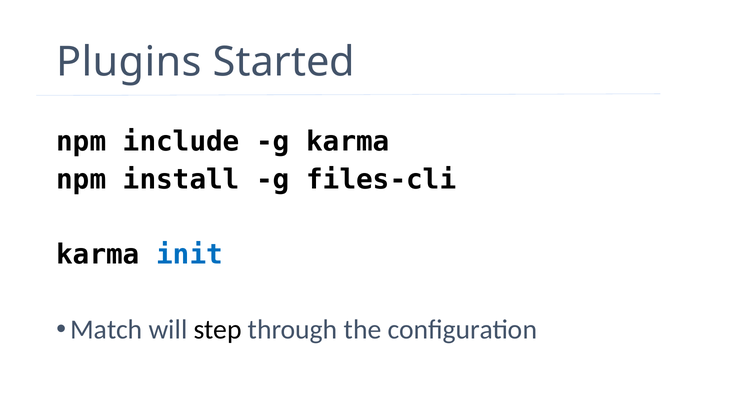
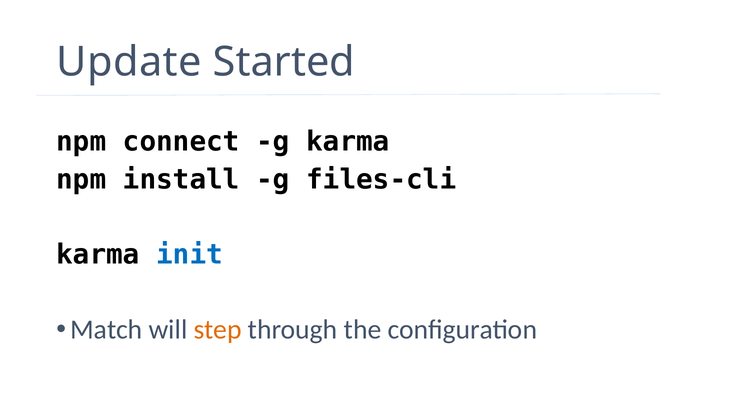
Plugins: Plugins -> Update (129, 62)
include: include -> connect (181, 142)
step colour: black -> orange (218, 330)
